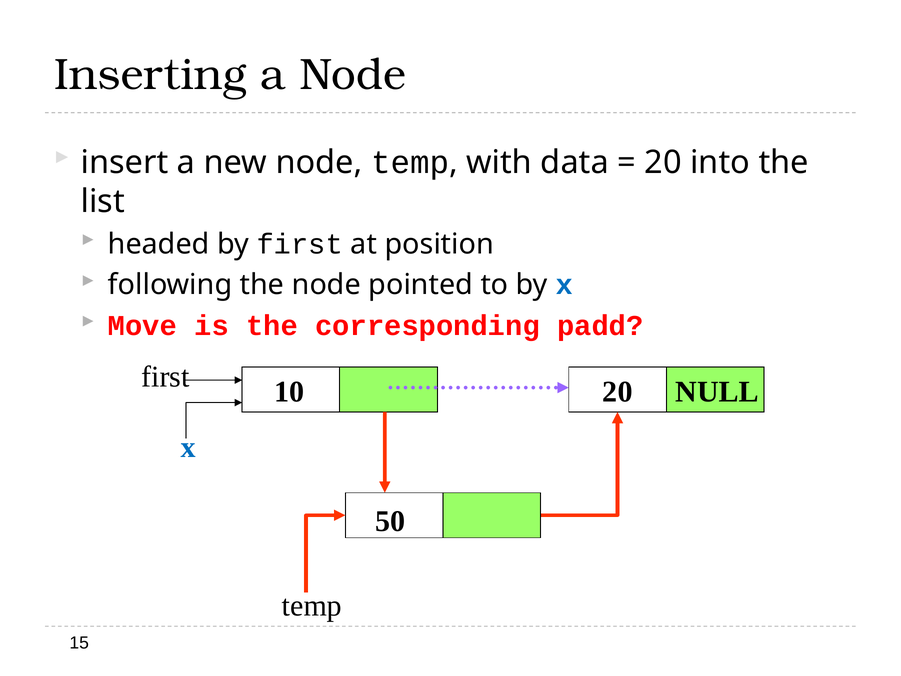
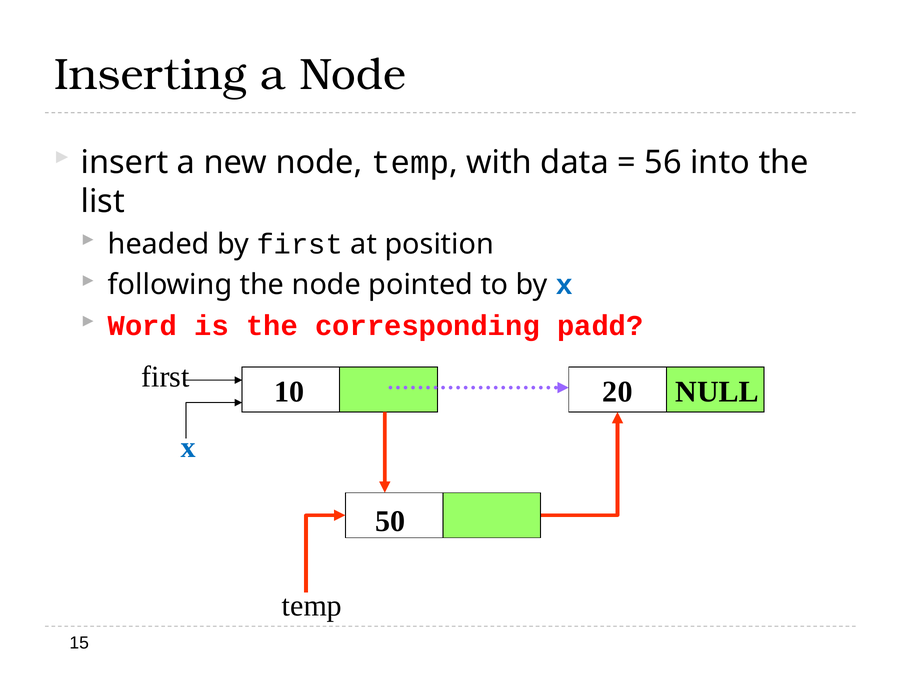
20: 20 -> 56 (663, 162)
Move: Move -> Word (142, 326)
